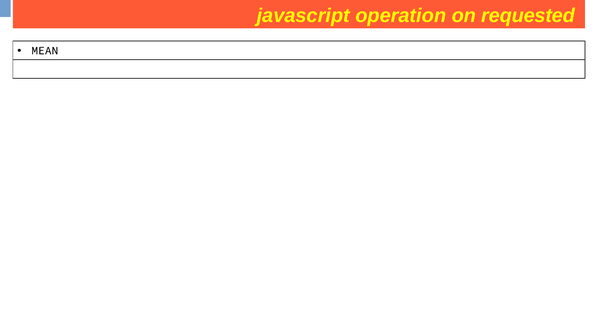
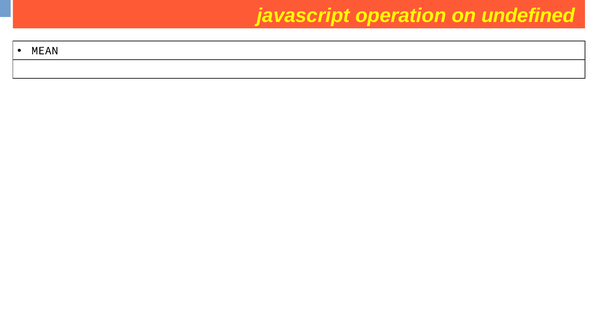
requested: requested -> undefined (528, 16)
